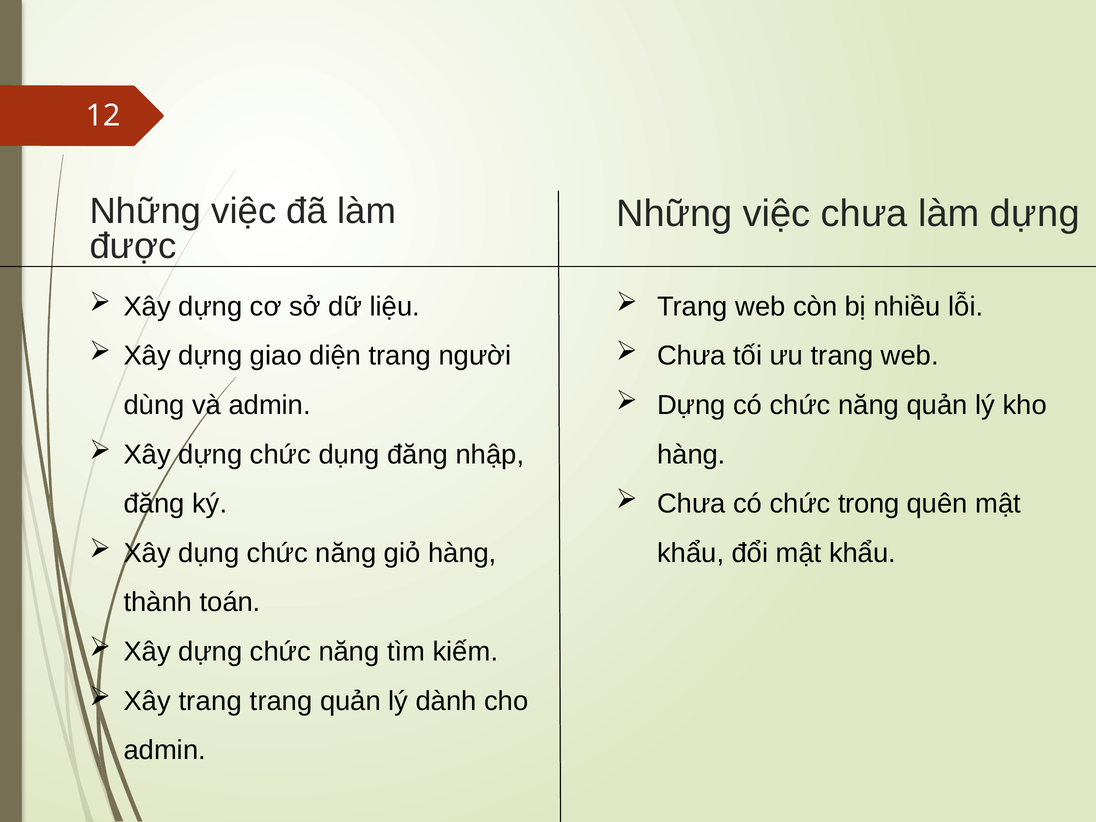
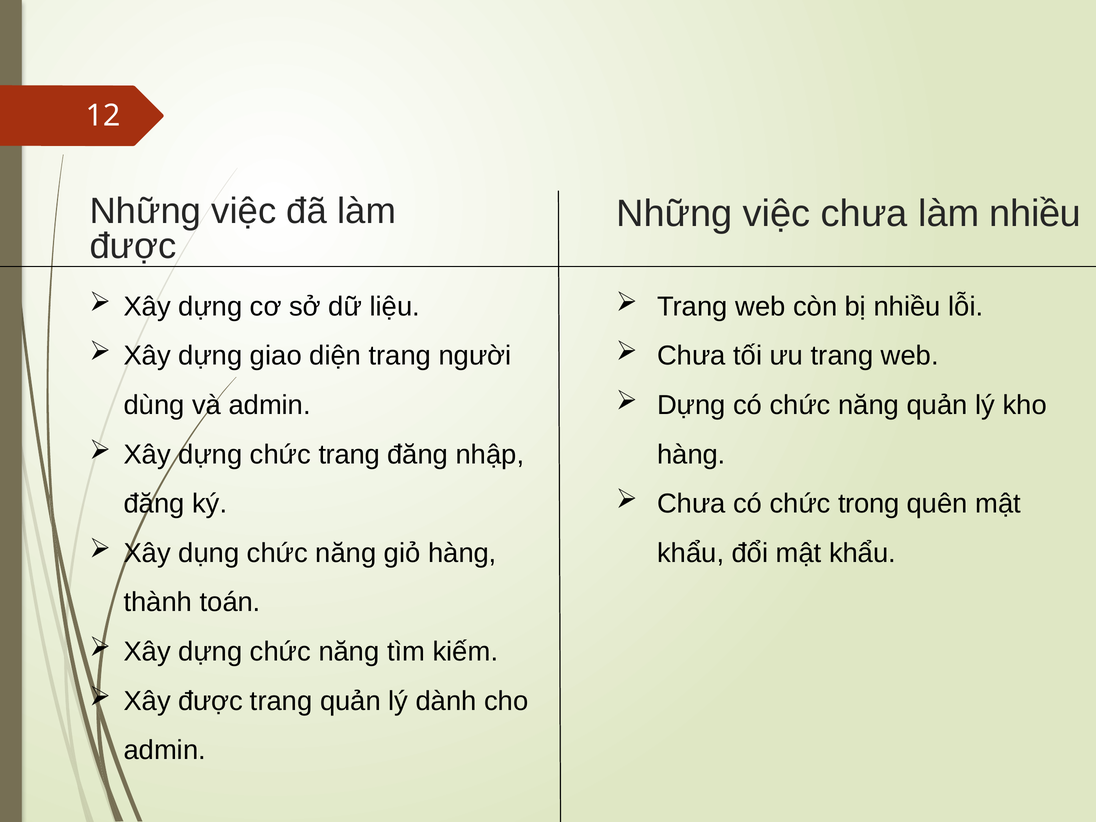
làm dựng: dựng -> nhiều (1035, 213)
chức dụng: dụng -> trang (349, 454)
Xây trang: trang -> được (211, 701)
